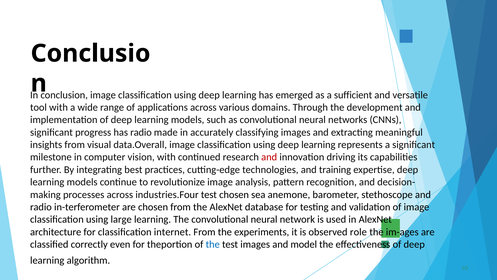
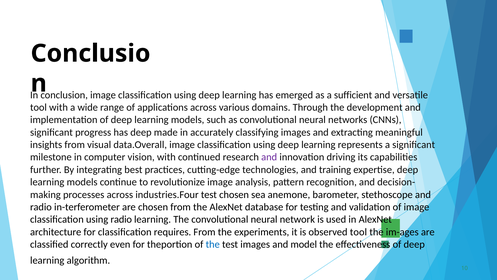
has radio: radio -> deep (141, 132)
and colour: red -> purple (269, 157)
using large: large -> radio (121, 219)
internet: internet -> requires (173, 232)
observed role: role -> tool (358, 232)
